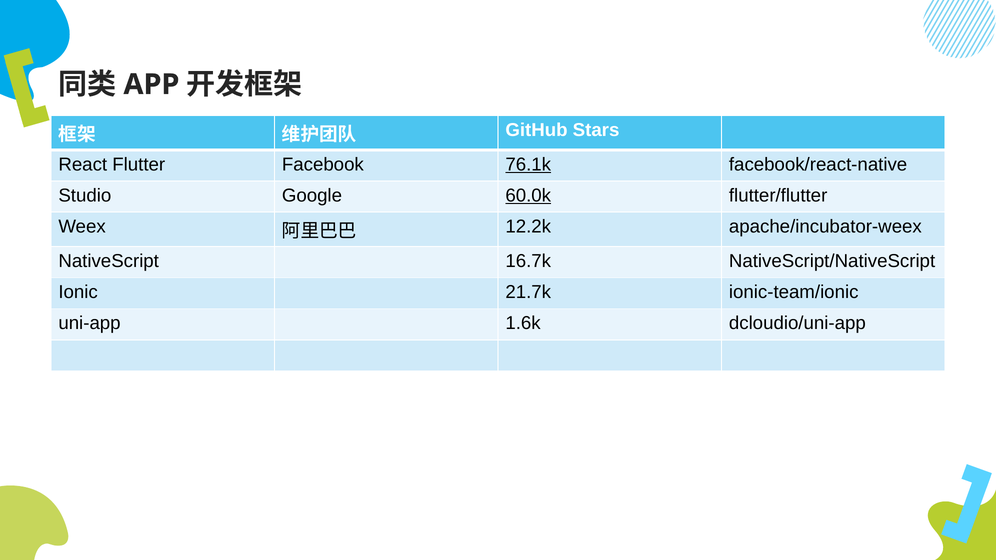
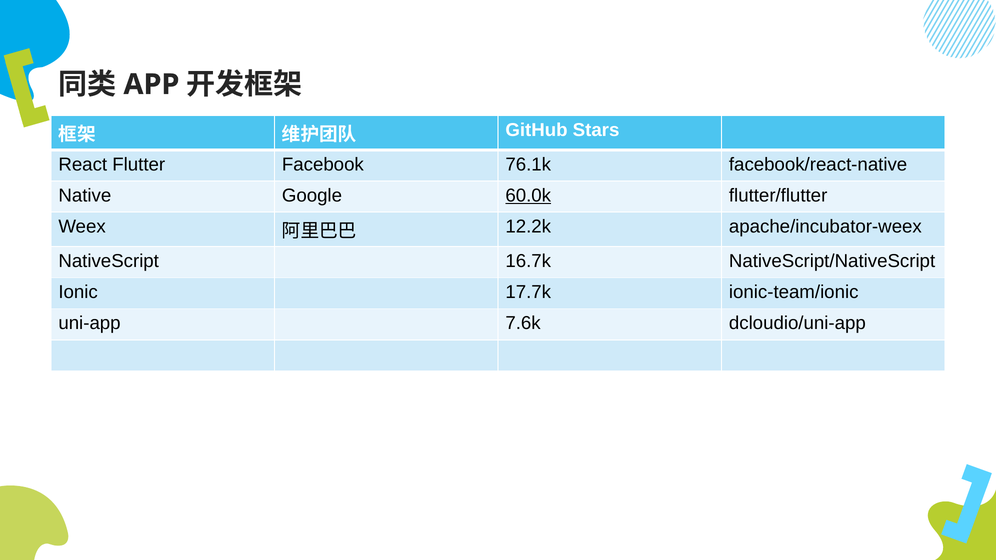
76.1k underline: present -> none (528, 164)
Studio: Studio -> Native (85, 196)
21.7k: 21.7k -> 17.7k (528, 292)
1.6k: 1.6k -> 7.6k (523, 323)
